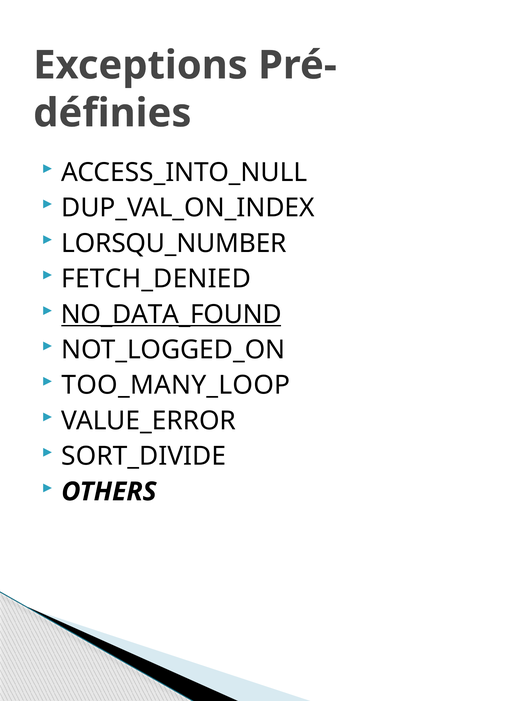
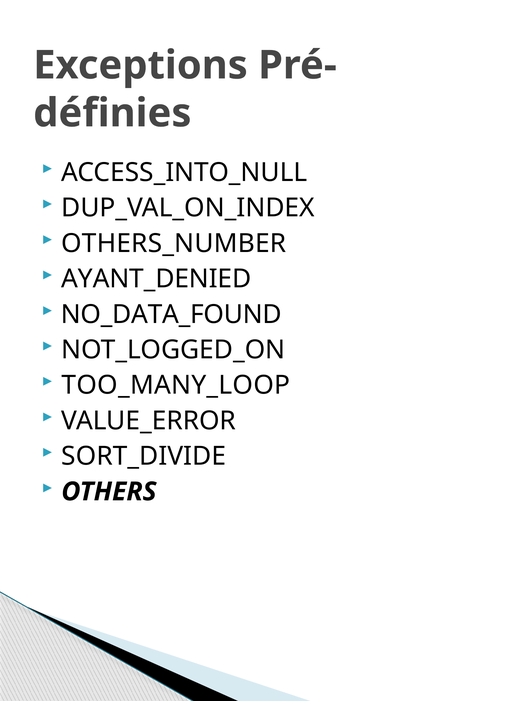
LORSQU_NUMBER: LORSQU_NUMBER -> OTHERS_NUMBER (174, 244)
FETCH_DENIED: FETCH_DENIED -> AYANT_DENIED (156, 279)
NO_DATA_FOUND underline: present -> none (171, 314)
